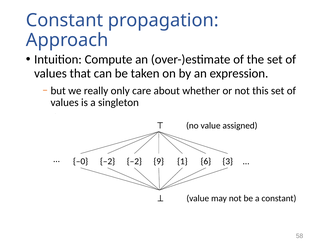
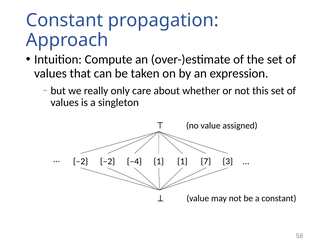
‒0: ‒0 -> ‒2 (81, 161)
‒2: ‒2 -> ‒4 (134, 161)
9: 9 -> 1 (159, 161)
6: 6 -> 7 (206, 161)
